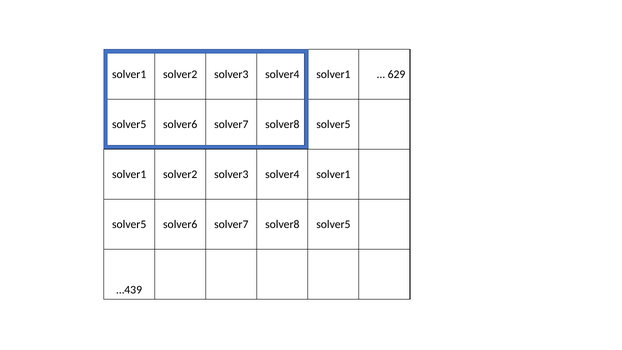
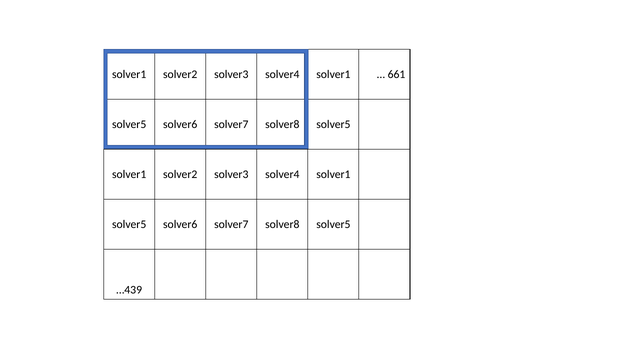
629: 629 -> 661 (396, 75)
